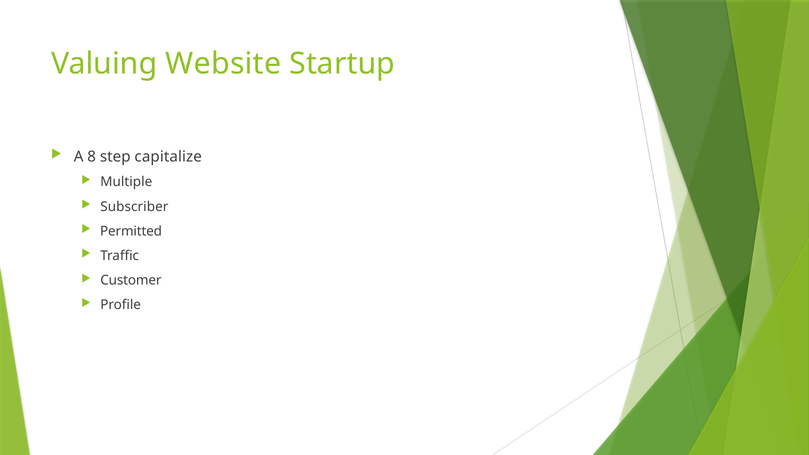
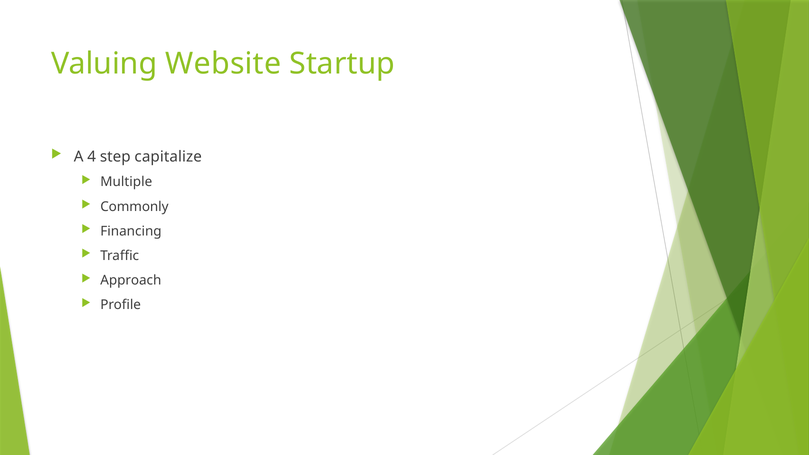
8: 8 -> 4 (92, 157)
Subscriber: Subscriber -> Commonly (134, 207)
Permitted: Permitted -> Financing (131, 231)
Customer: Customer -> Approach (131, 280)
